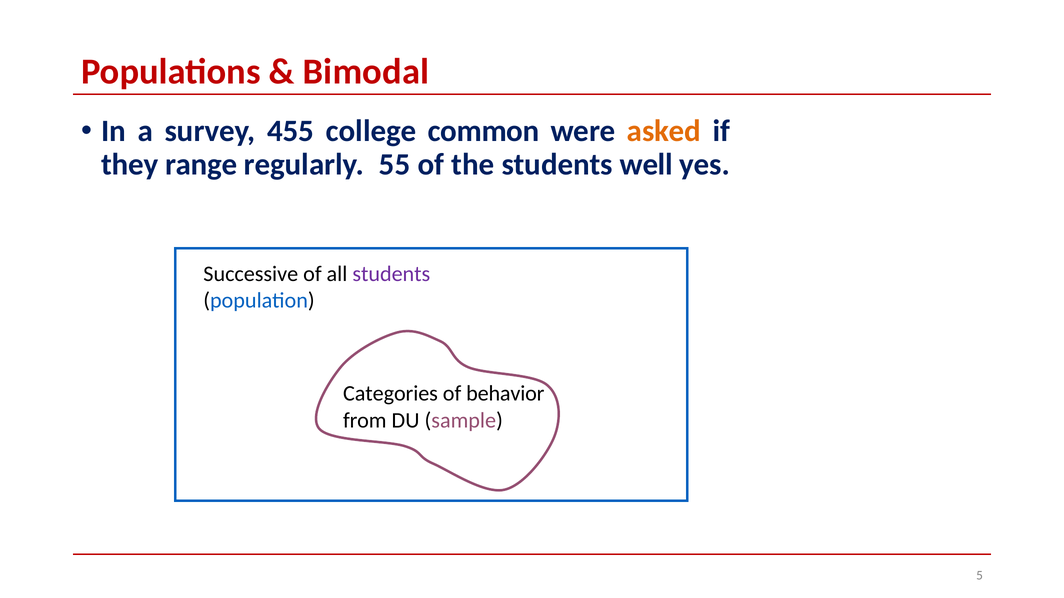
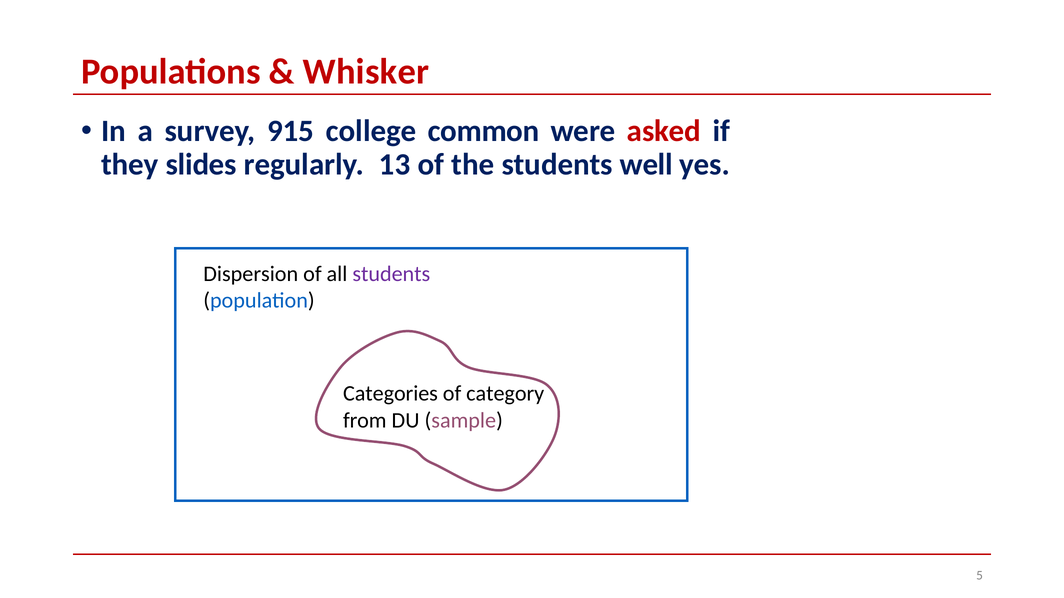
Bimodal: Bimodal -> Whisker (366, 72)
455: 455 -> 915 (291, 131)
asked colour: orange -> red (664, 131)
range: range -> slides (201, 165)
55: 55 -> 13 (395, 165)
Successive: Successive -> Dispersion (251, 274)
behavior: behavior -> category (505, 394)
